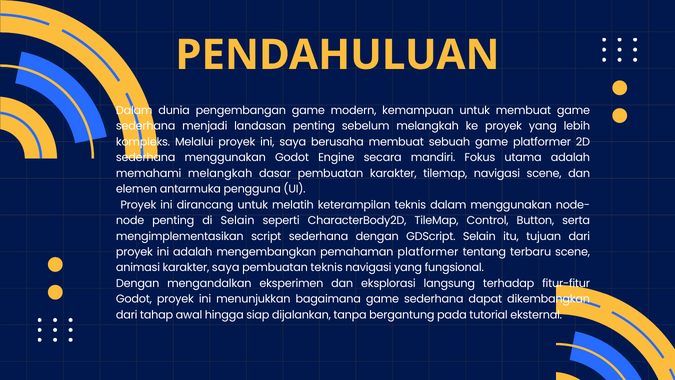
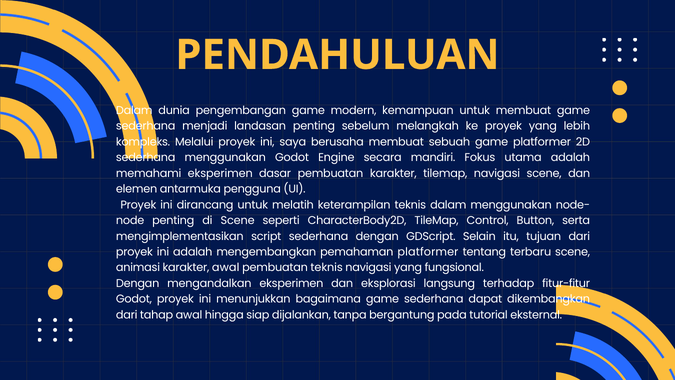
memahami melangkah: melangkah -> eksperimen (220, 173)
di Selain: Selain -> Scene (238, 220)
karakter saya: saya -> awal (226, 268)
